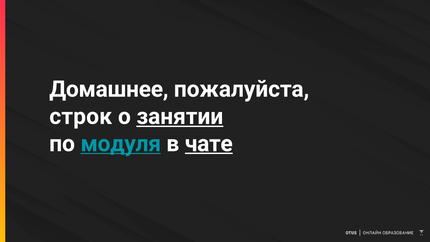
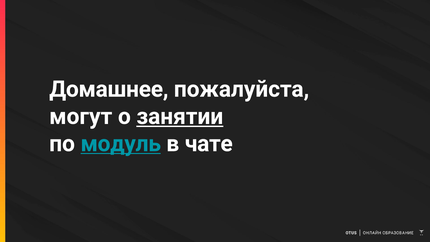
строк: строк -> могут (81, 116)
модуля: модуля -> модуль (121, 144)
чате underline: present -> none (209, 144)
